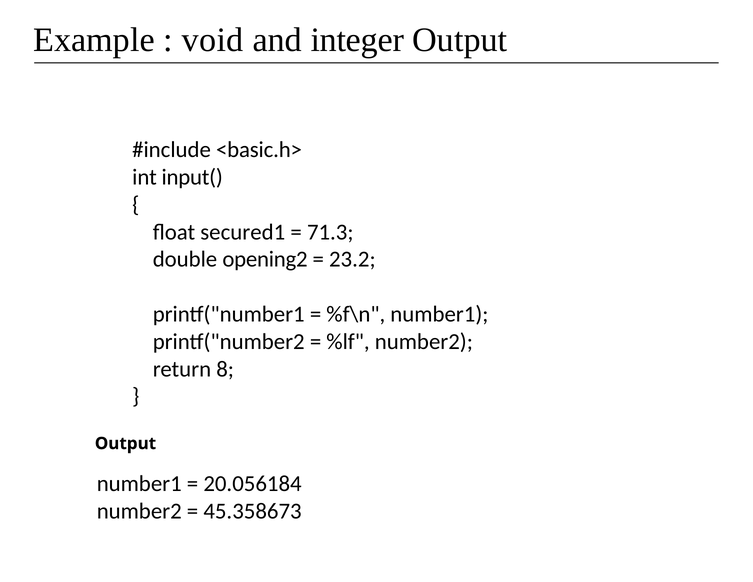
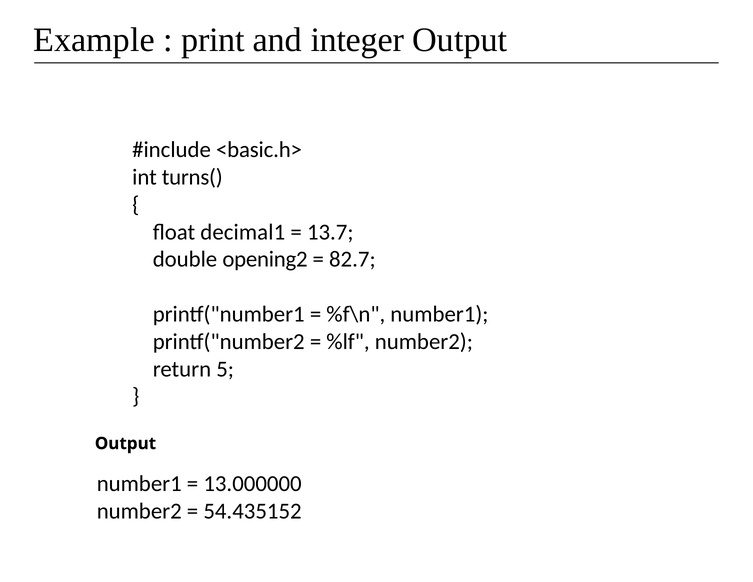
void: void -> print (213, 40)
input(: input( -> turns( (192, 177)
secured1: secured1 -> decimal1 (243, 232)
71.3: 71.3 -> 13.7 (330, 232)
23.2: 23.2 -> 82.7 (352, 259)
8: 8 -> 5 (225, 369)
20.056184: 20.056184 -> 13.000000 (252, 484)
45.358673: 45.358673 -> 54.435152 (252, 511)
